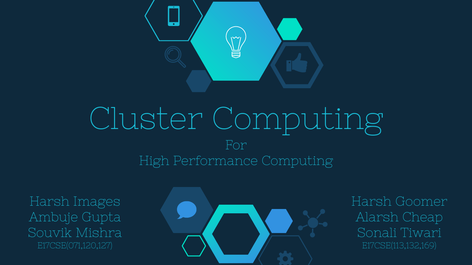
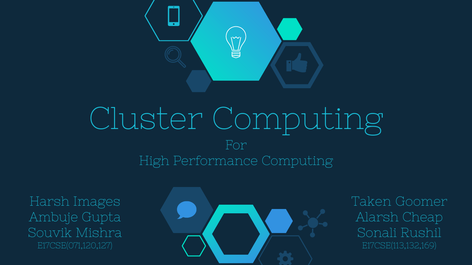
Harsh: Harsh -> Taken (371, 202)
Tiwari: Tiwari -> Rushil (421, 233)
